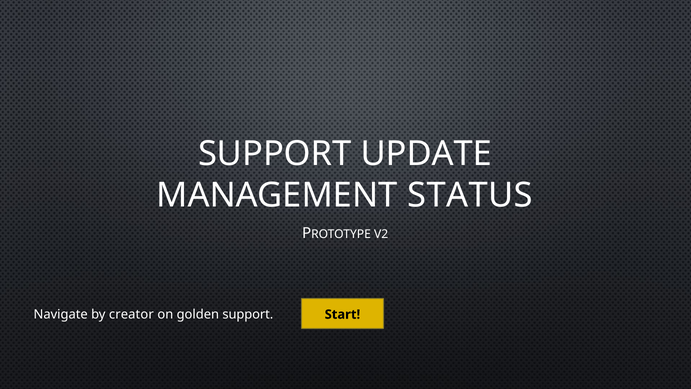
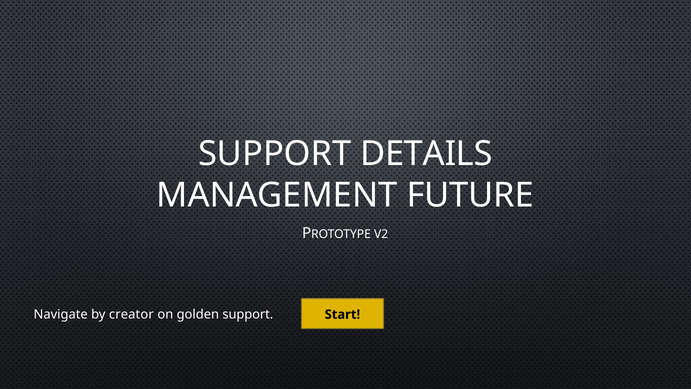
UPDATE: UPDATE -> DETAILS (426, 154)
STATUS: STATUS -> FUTURE (470, 195)
